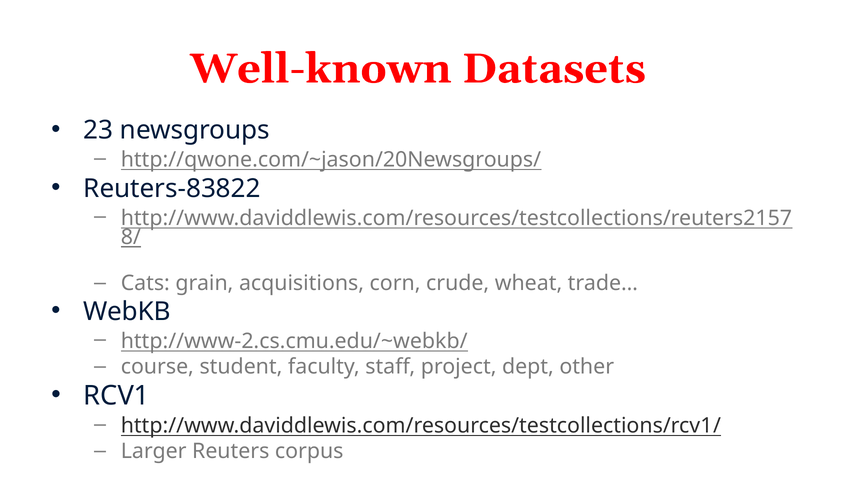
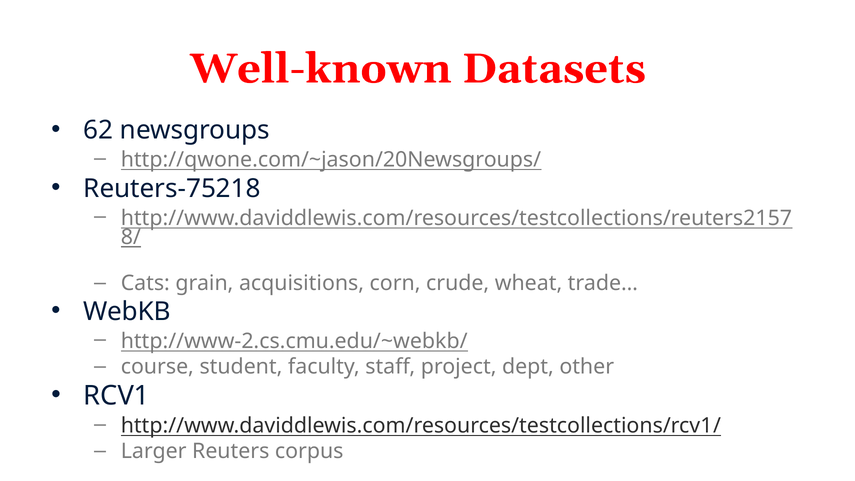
23: 23 -> 62 (98, 130)
Reuters-83822: Reuters-83822 -> Reuters-75218 (172, 188)
